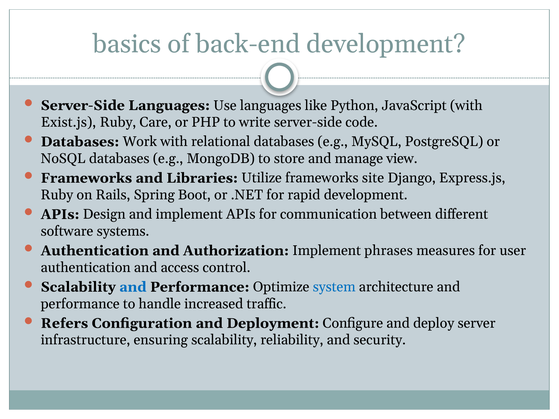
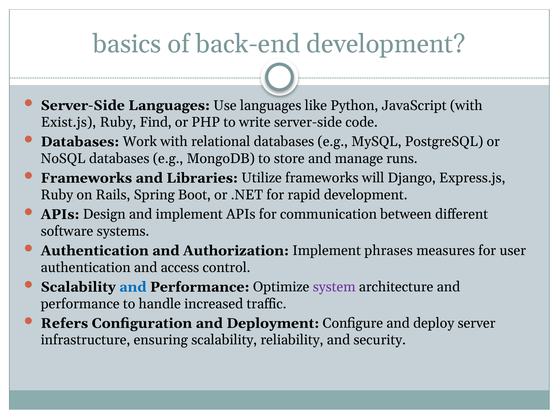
Care: Care -> Find (156, 122)
view: view -> runs (402, 159)
site: site -> will (373, 178)
system colour: blue -> purple (334, 287)
